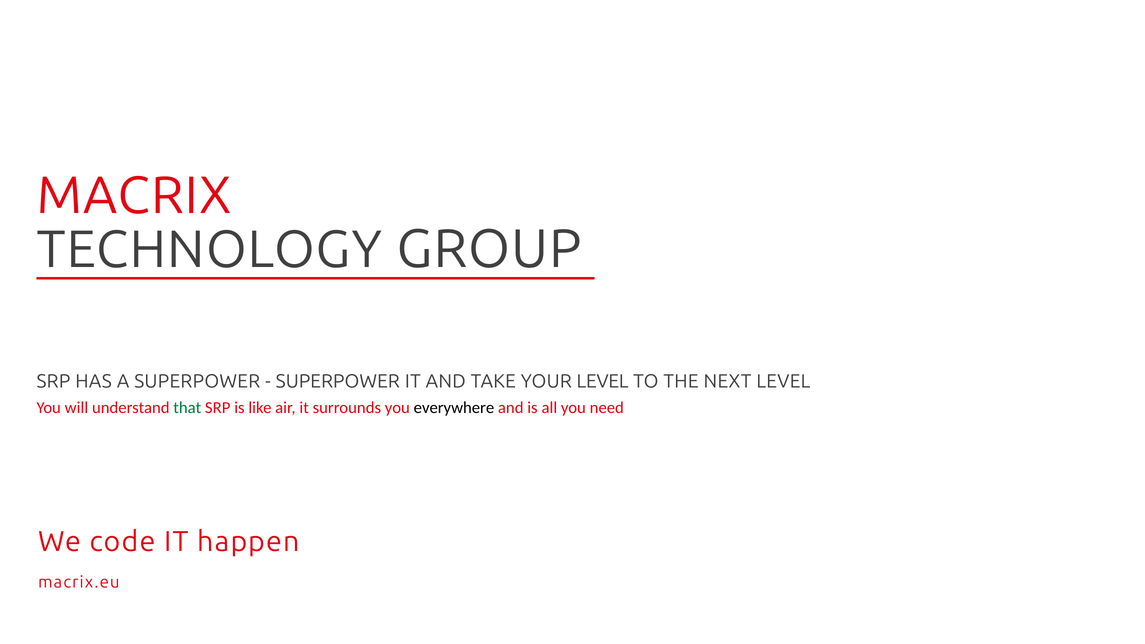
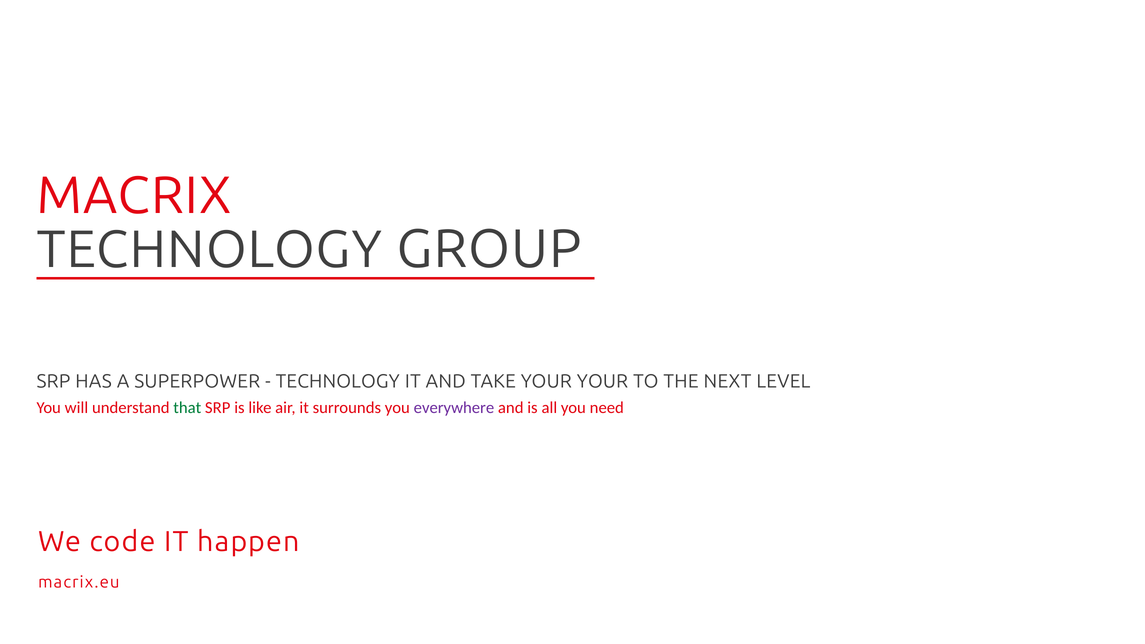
SUPERPOWER: SUPERPOWER -> TECHNOLOGY (338, 381)
YOUR LEVEL: LEVEL -> YOUR (602, 381)
everywhere colour: black -> purple (454, 408)
